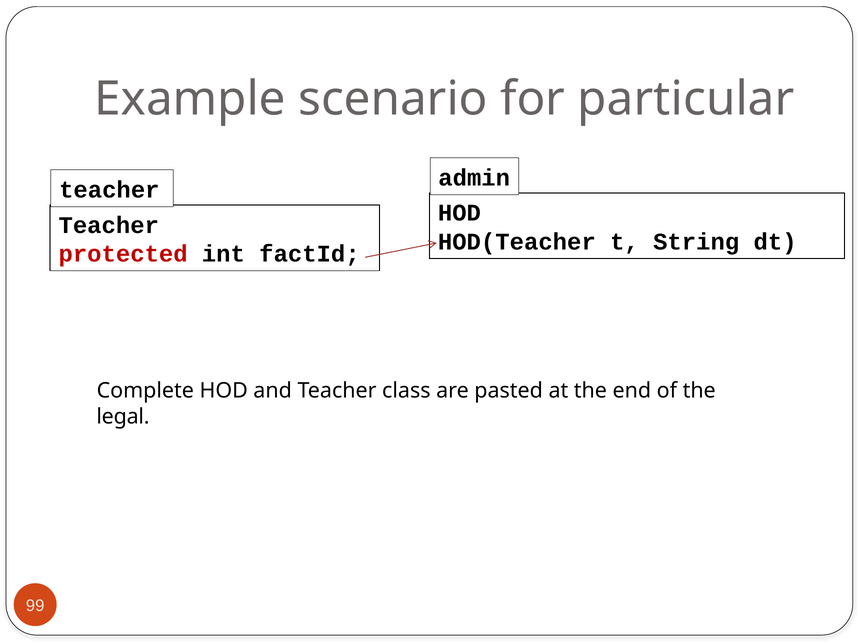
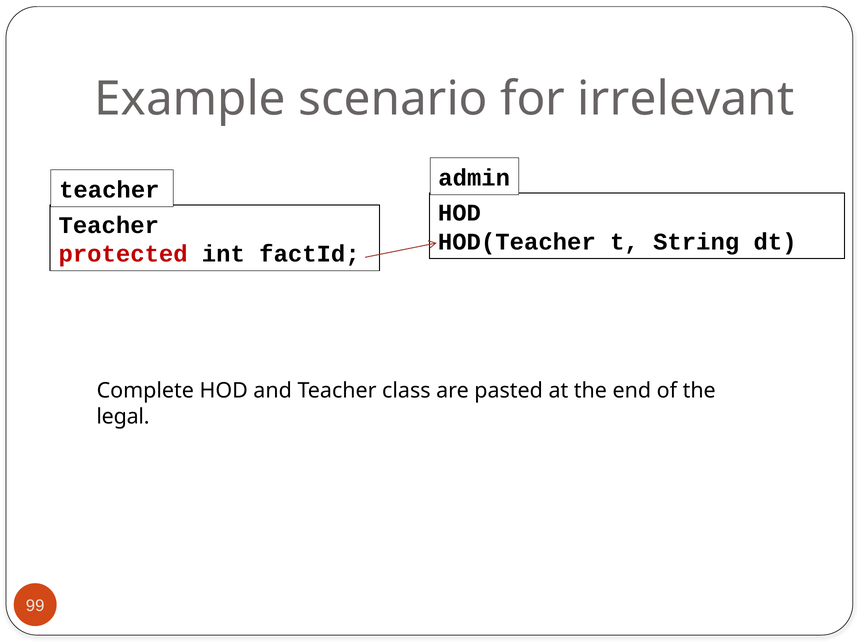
particular: particular -> irrelevant (686, 99)
